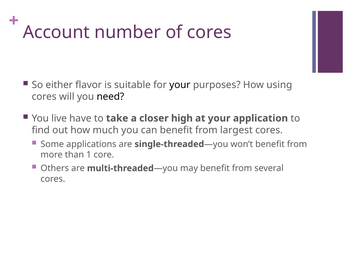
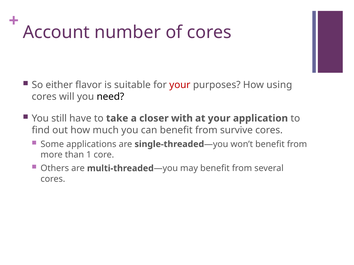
your colour: black -> red (180, 85)
live: live -> still (59, 119)
high: high -> with (182, 119)
largest: largest -> survive (236, 130)
